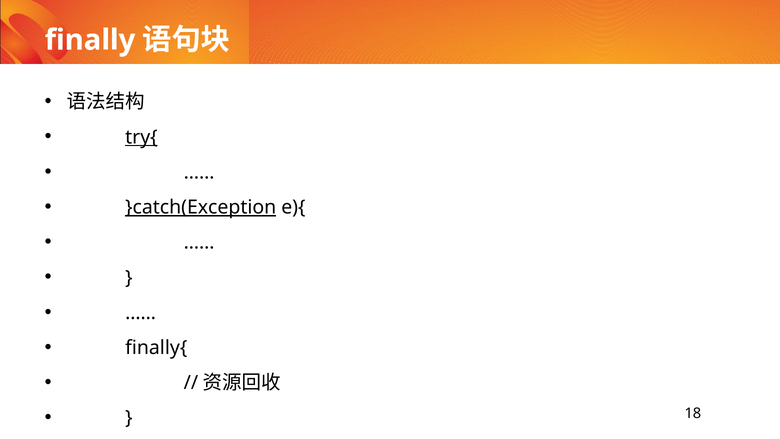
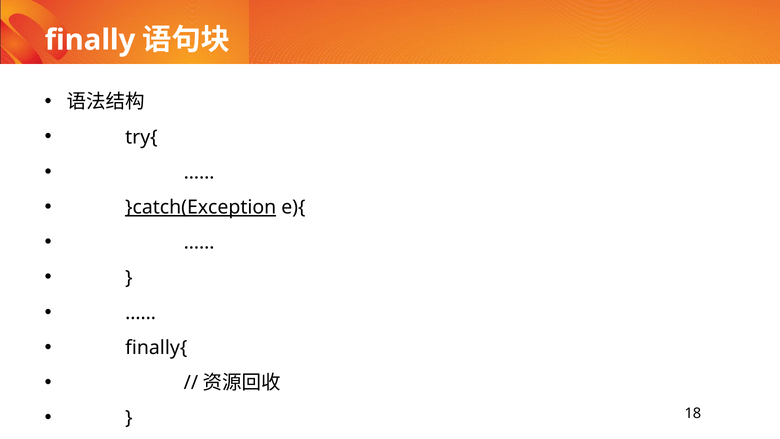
try{ underline: present -> none (141, 137)
